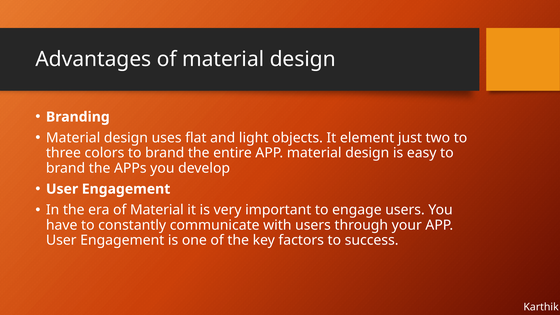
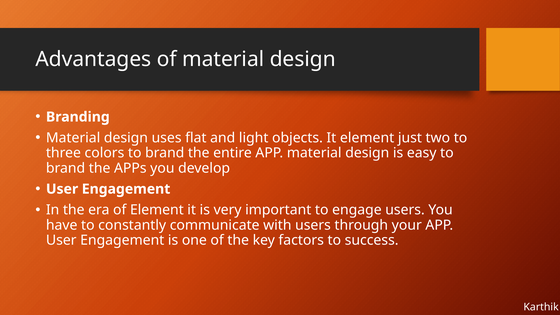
era of Material: Material -> Element (157, 210)
